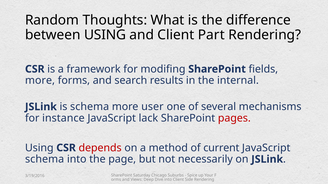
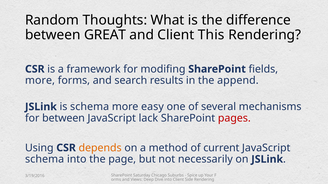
between USING: USING -> GREAT (105, 35)
Part: Part -> This (211, 35)
internal: internal -> append (238, 81)
user: user -> easy (152, 107)
for instance: instance -> between (63, 118)
depends colour: red -> orange (100, 148)
